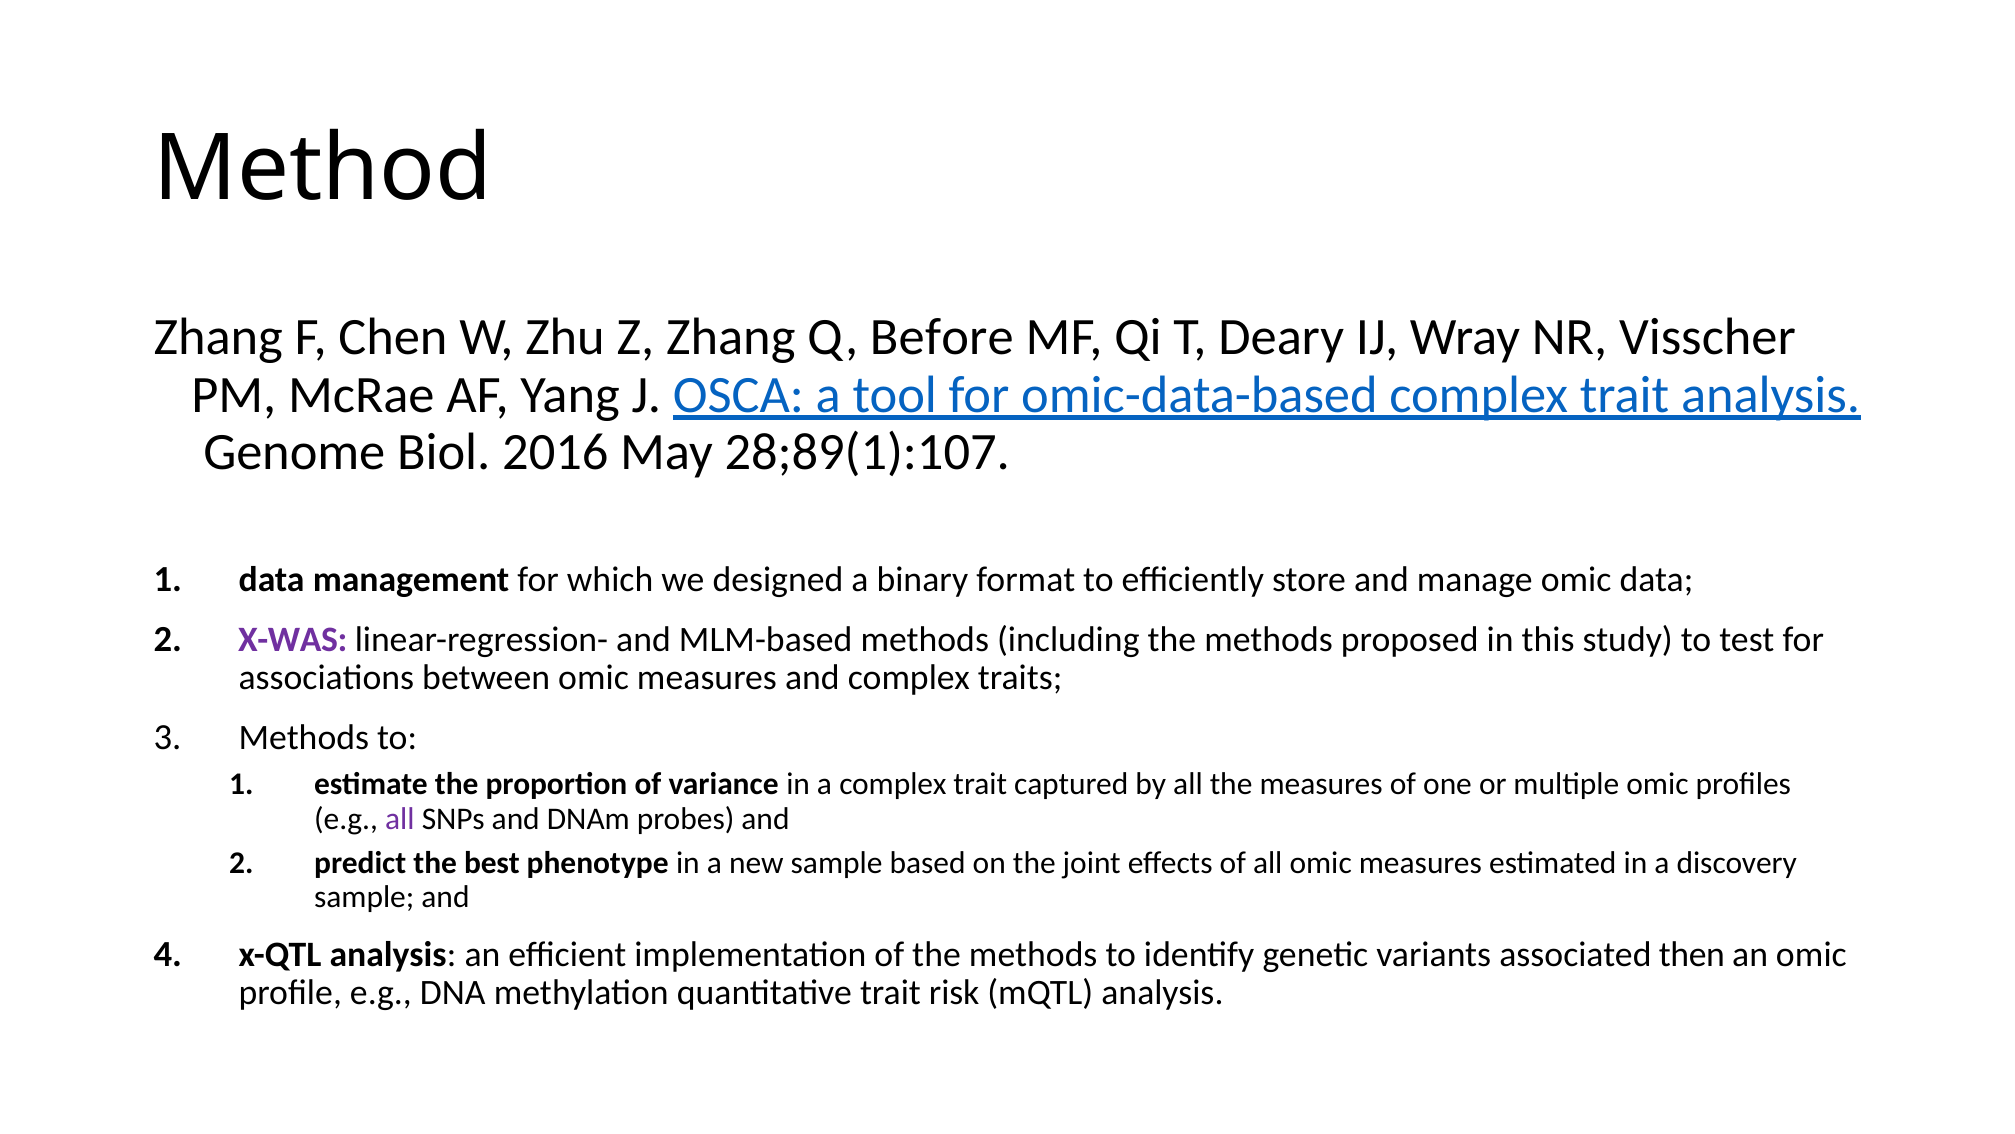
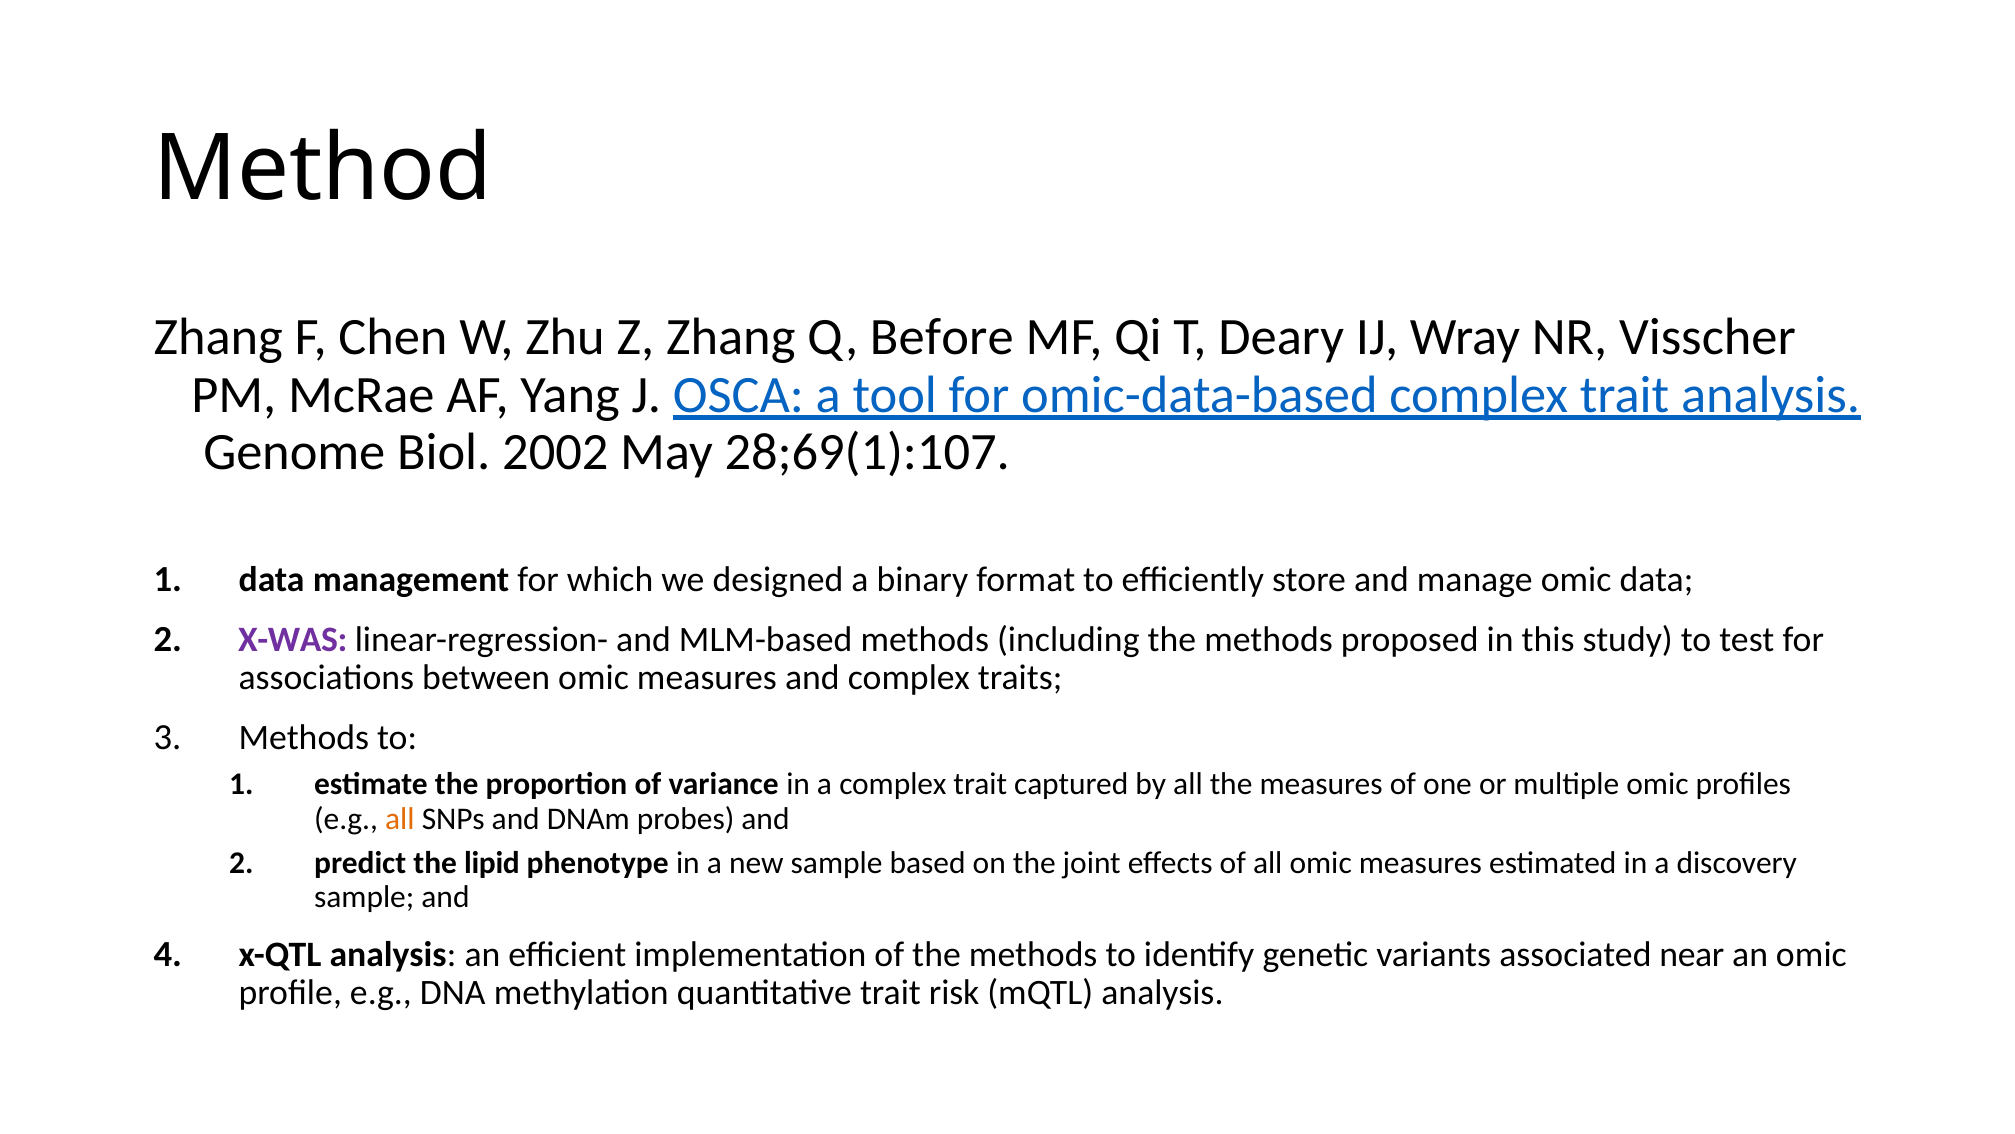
2016: 2016 -> 2002 (555, 452)
28;89(1):107: 28;89(1):107 -> 28;69(1):107 (867, 452)
all colour: purple -> orange (400, 818)
best: best -> lipid (492, 863)
then: then -> near (1692, 954)
